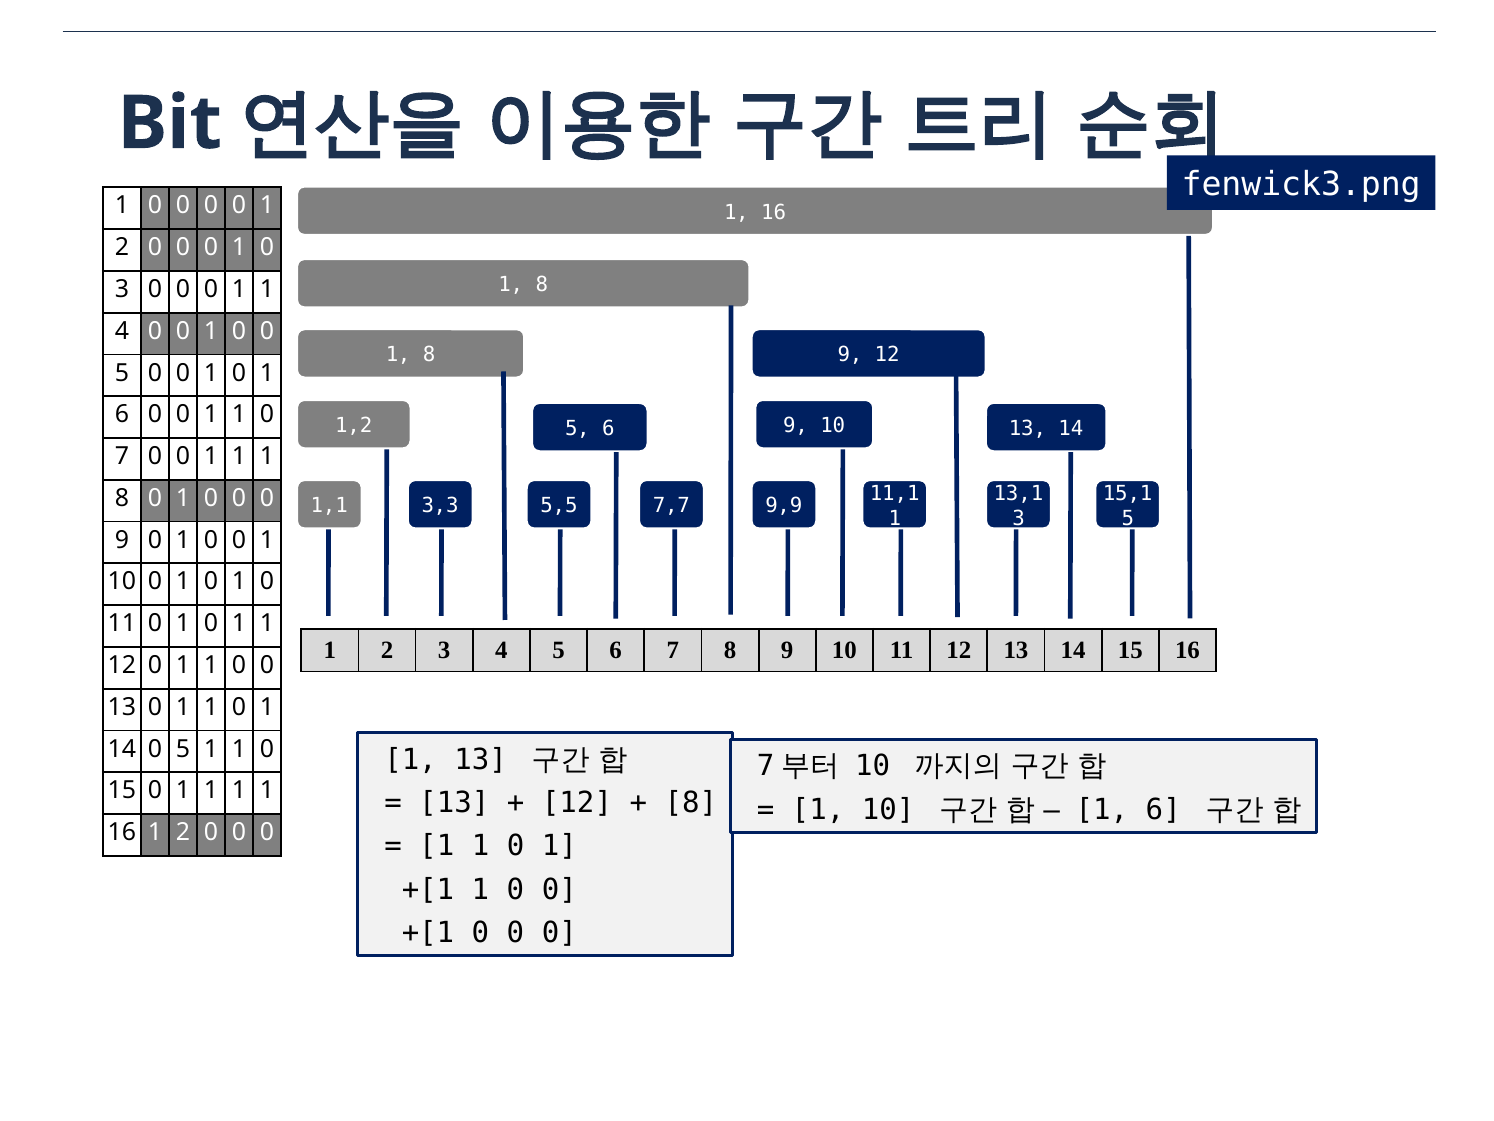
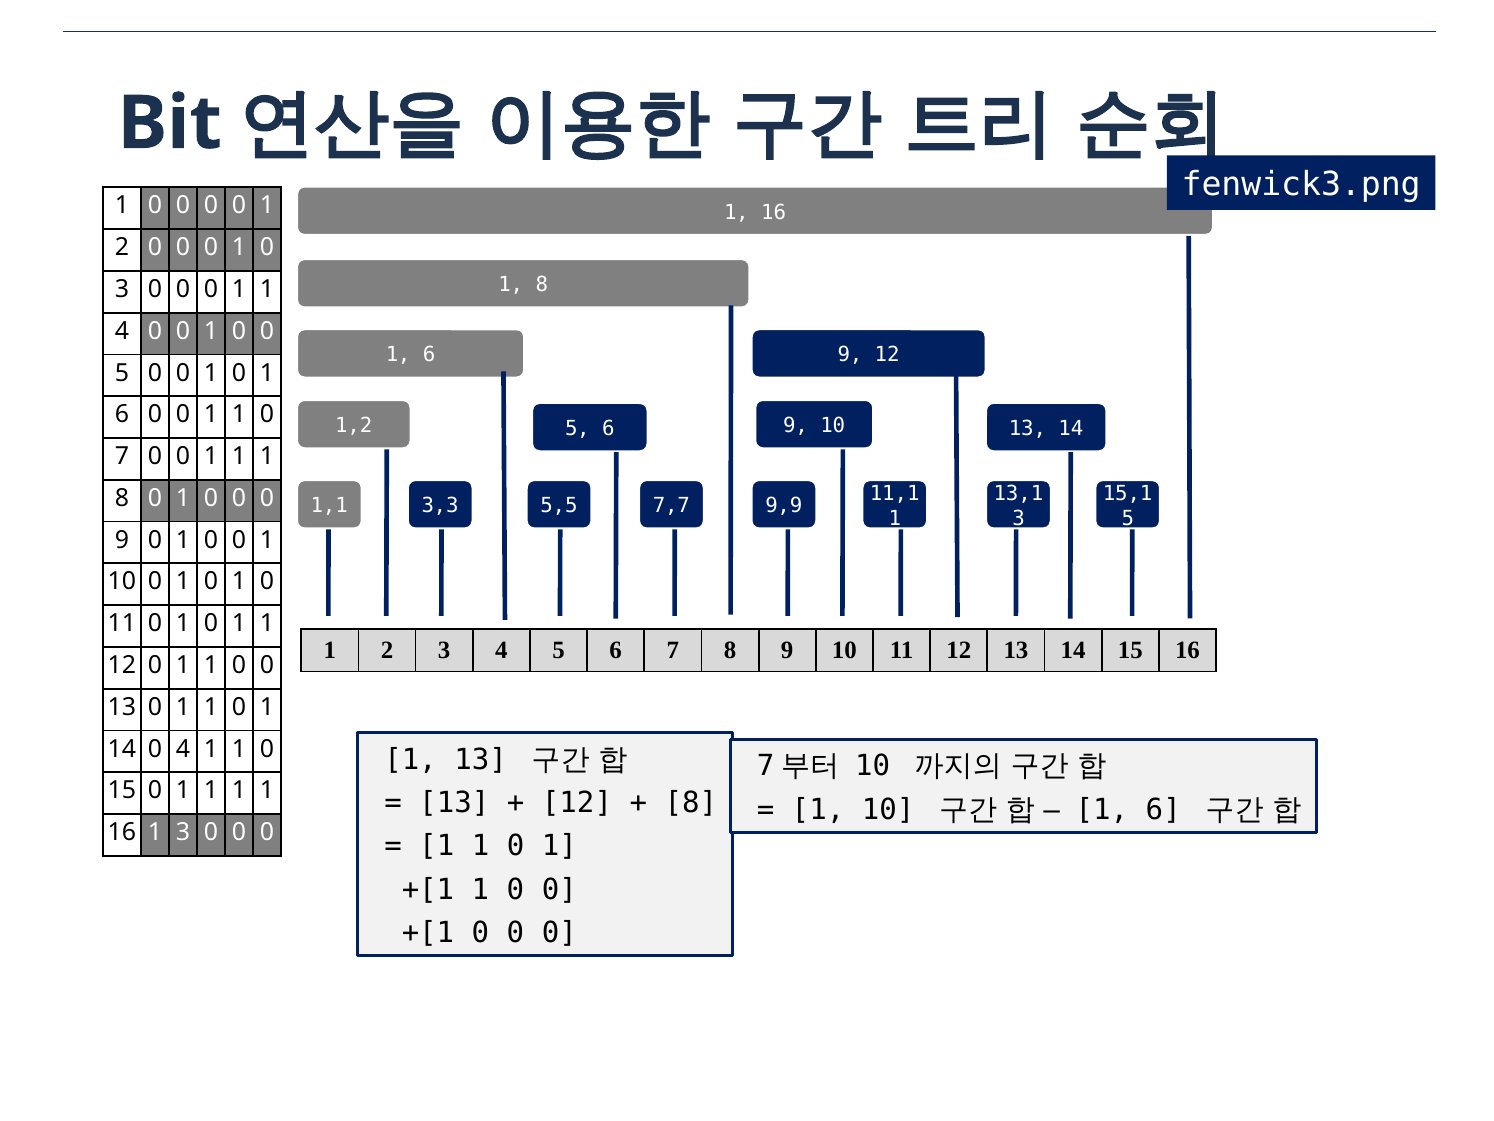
8: 8 -> 6 (429, 355)
14 0 5: 5 -> 4 (183, 749)
16 1 2: 2 -> 3 (183, 832)
